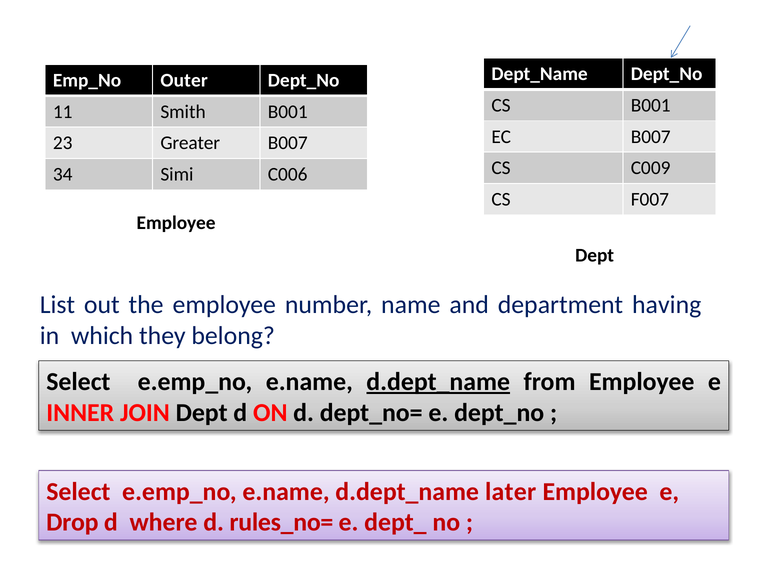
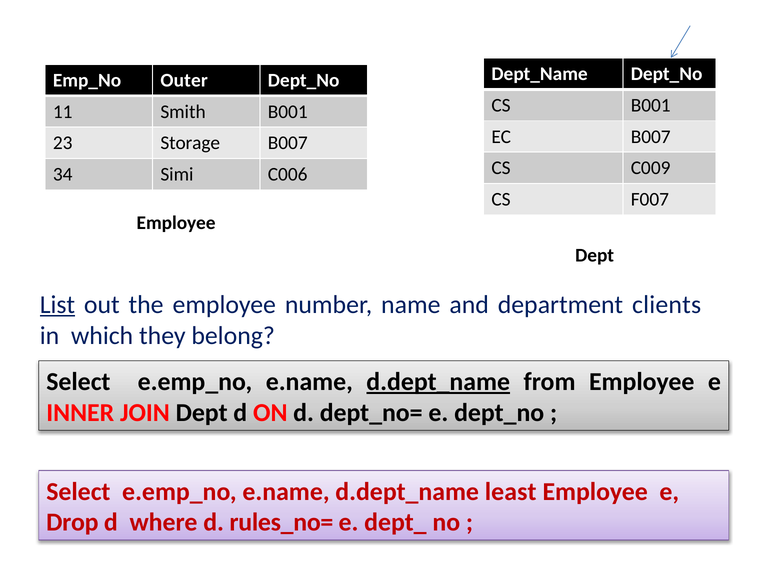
Greater: Greater -> Storage (190, 143)
List underline: none -> present (57, 305)
having: having -> clients (667, 305)
later: later -> least (511, 492)
